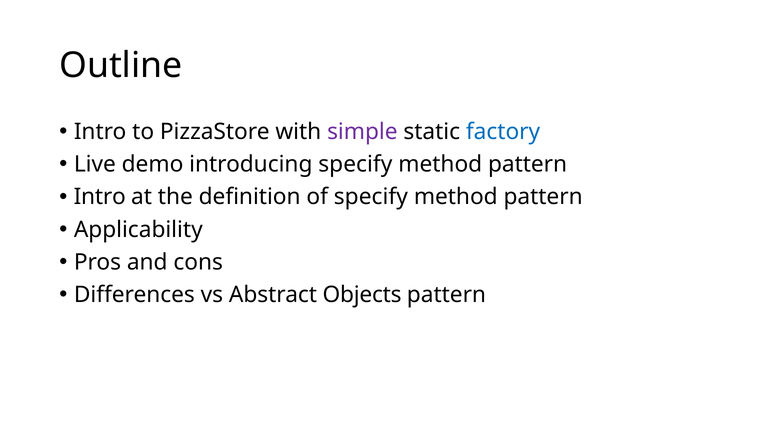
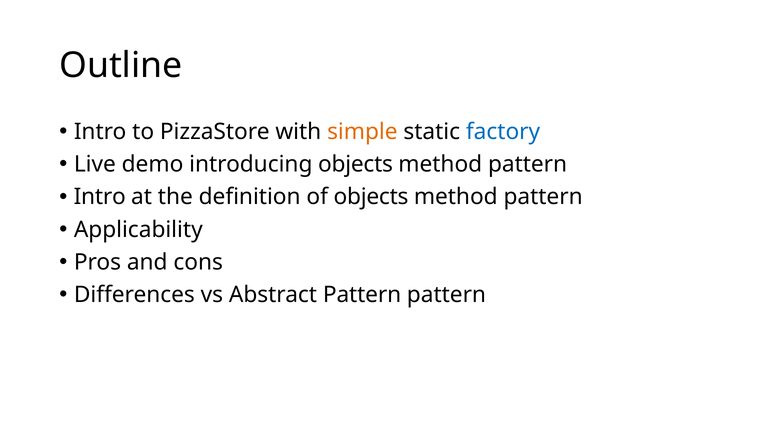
simple colour: purple -> orange (362, 132)
introducing specify: specify -> objects (356, 164)
of specify: specify -> objects (371, 197)
Abstract Objects: Objects -> Pattern (362, 295)
